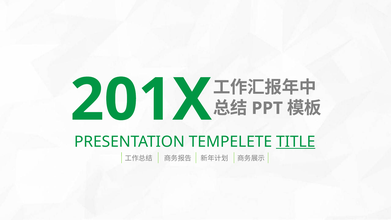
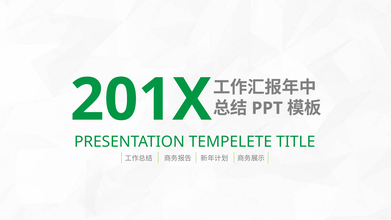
TITLE underline: present -> none (296, 142)
